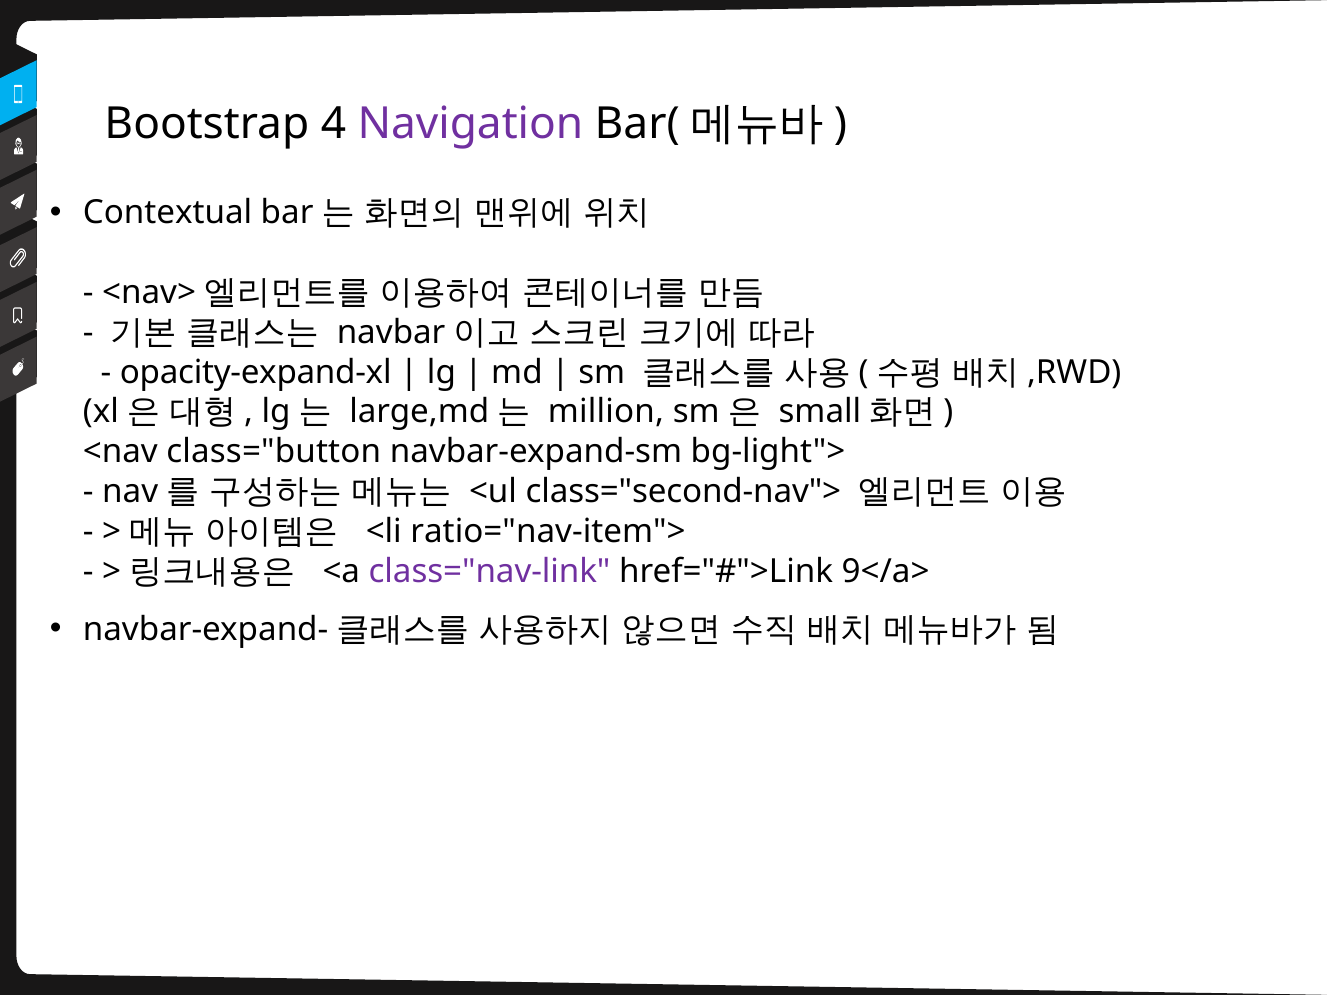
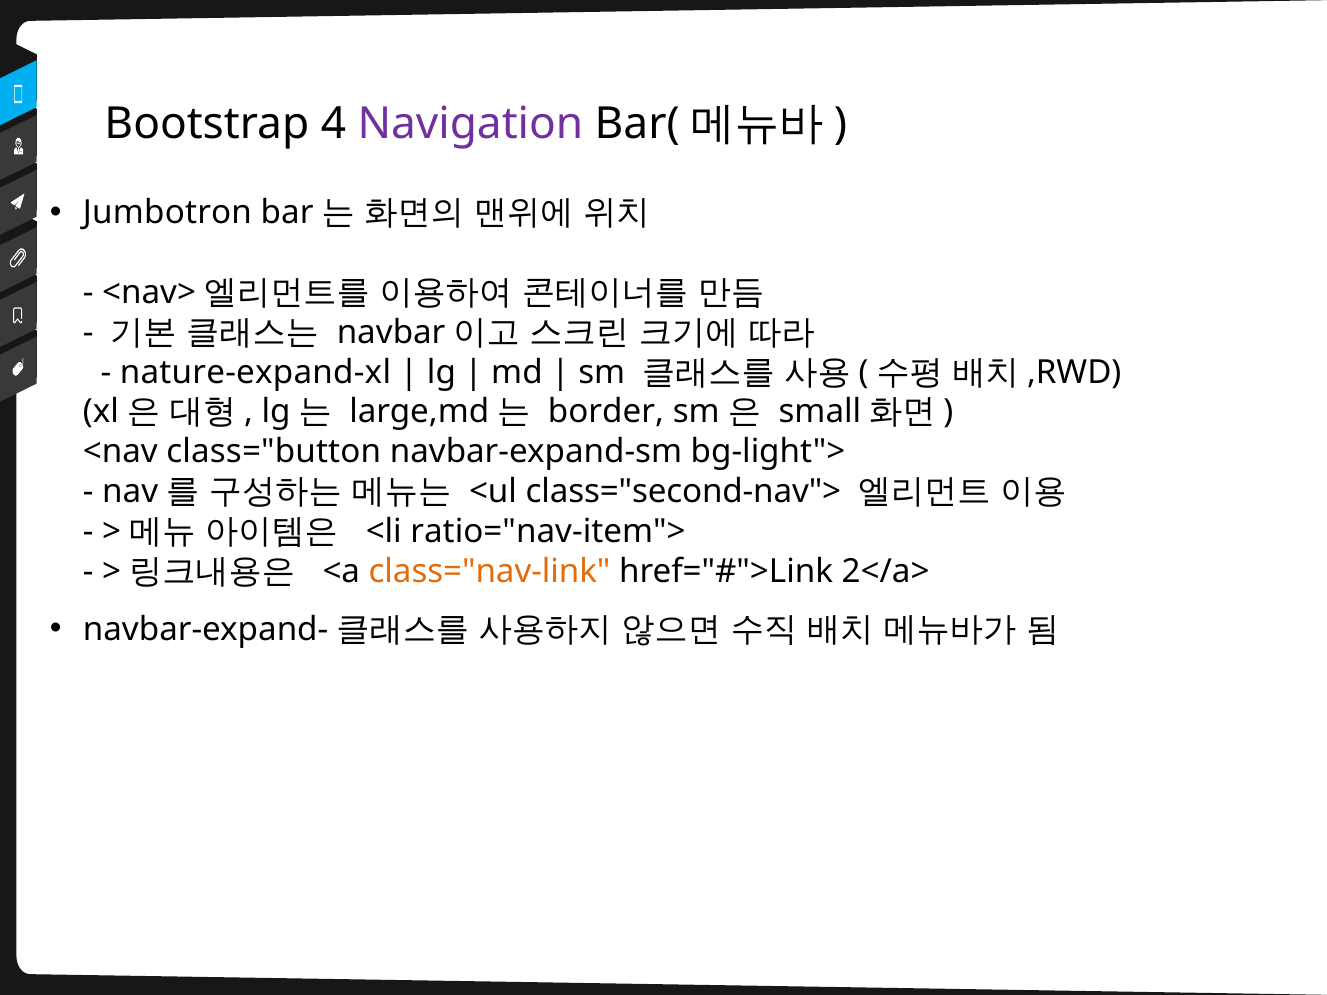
Contextual: Contextual -> Jumbotron (167, 213)
opacity-expand-xl: opacity-expand-xl -> nature-expand-xl (255, 372)
million: million -> border (606, 412)
class="nav-link colour: purple -> orange (490, 571)
9</a>: 9</a> -> 2</a> (886, 571)
